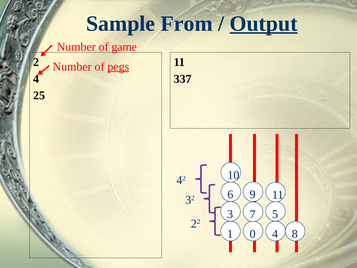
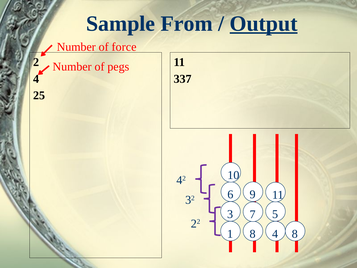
game: game -> force (124, 47)
pegs underline: present -> none (118, 67)
1 0: 0 -> 8 (253, 234)
